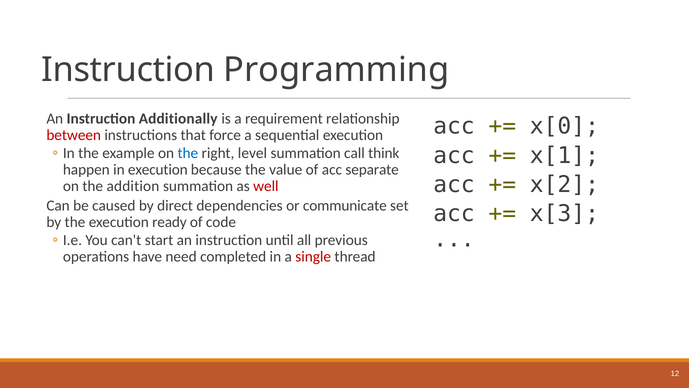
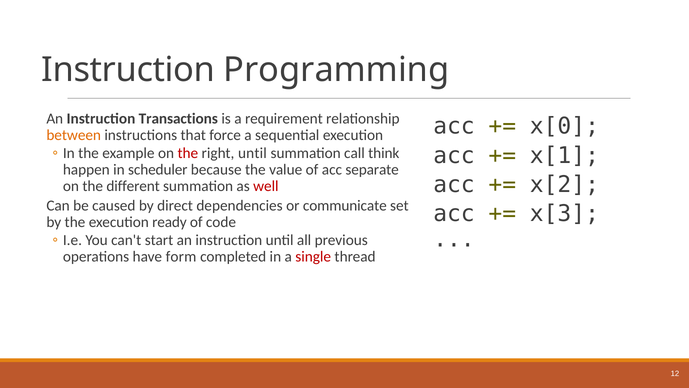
Additionally: Additionally -> Transactions (178, 119)
between colour: red -> orange (74, 135)
the colour: blue -> red (188, 153)
right level: level -> until (252, 153)
in execution: execution -> scheduler (158, 170)
addition: addition -> different (133, 186)
need: need -> form (181, 256)
